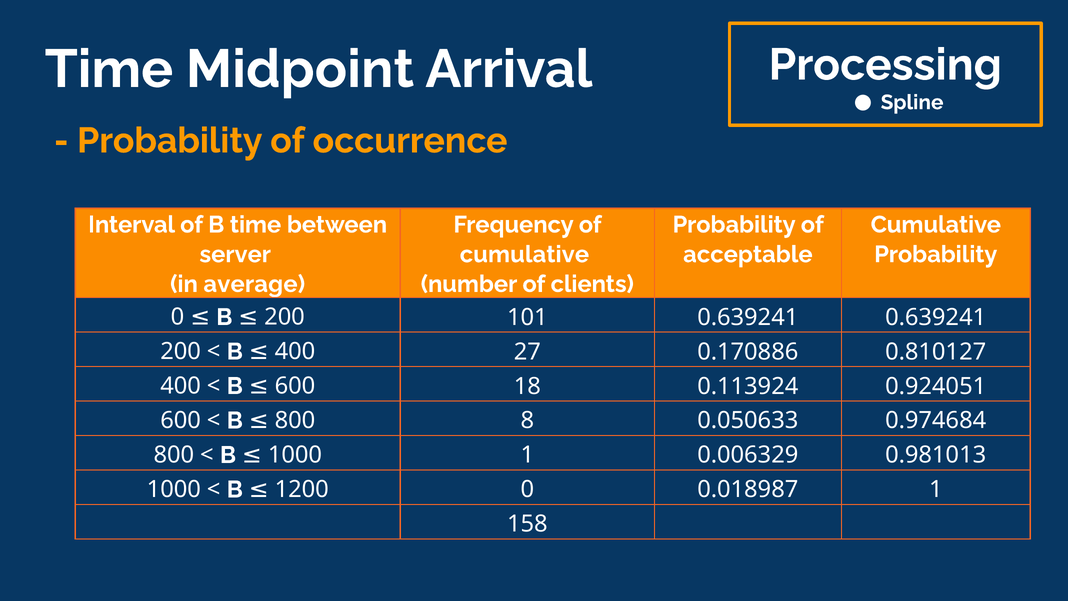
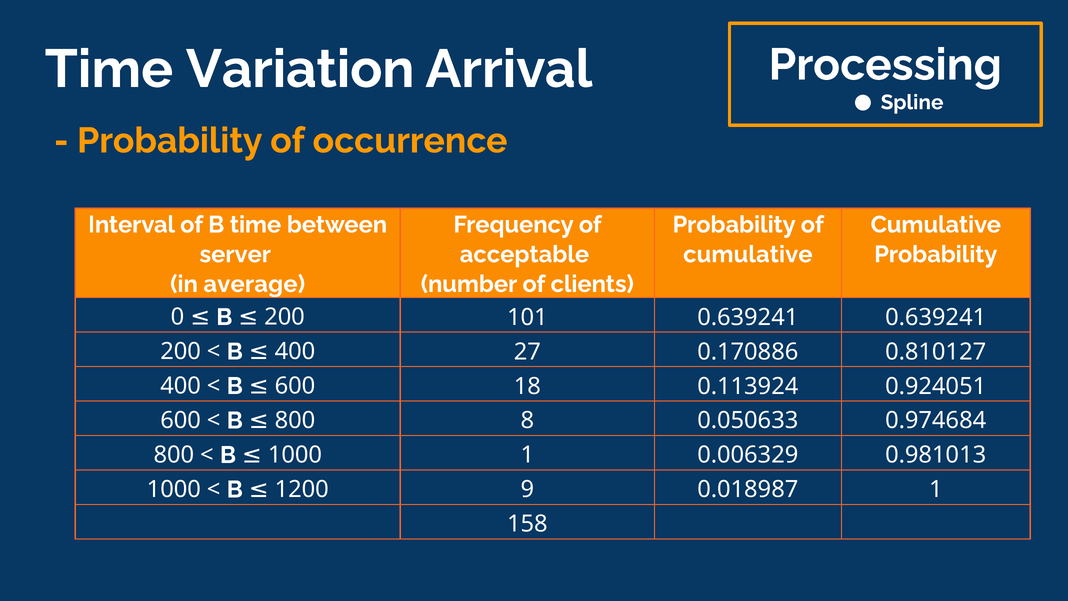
Midpoint: Midpoint -> Variation (300, 69)
cumulative: cumulative -> acceptable (524, 254)
acceptable: acceptable -> cumulative (748, 254)
0: 0 -> 9 (527, 489)
